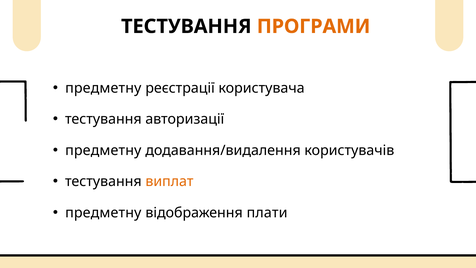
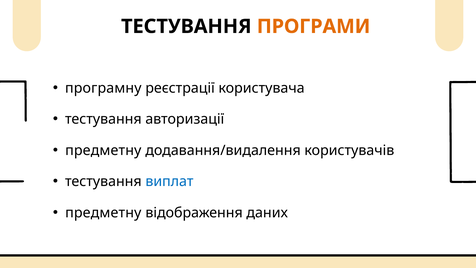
предметну: предметну -> програмну (103, 88)
виплат colour: orange -> blue (169, 181)
плати: плати -> даних (267, 213)
